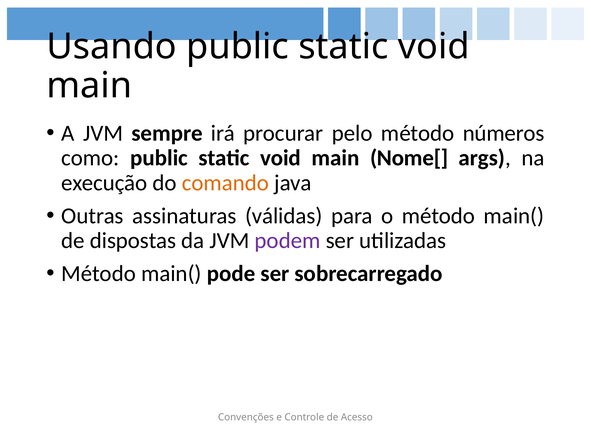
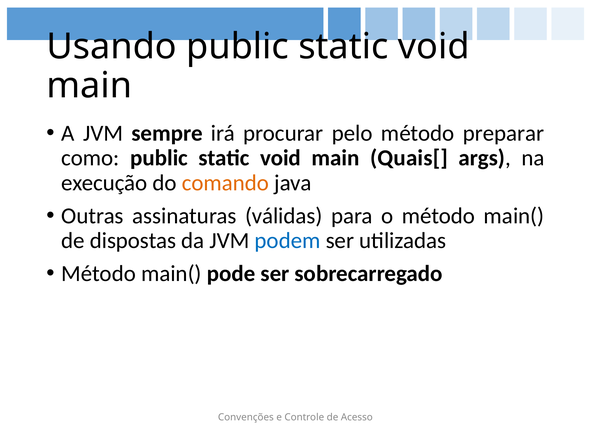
números: números -> preparar (504, 133)
Nome[: Nome[ -> Quais[ (409, 158)
podem colour: purple -> blue (288, 241)
